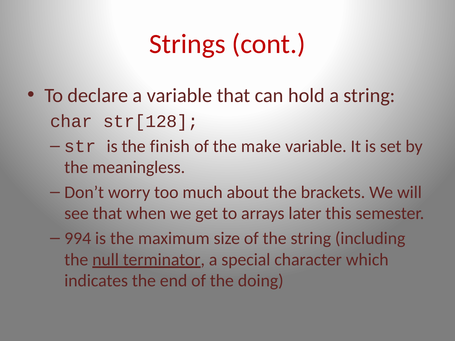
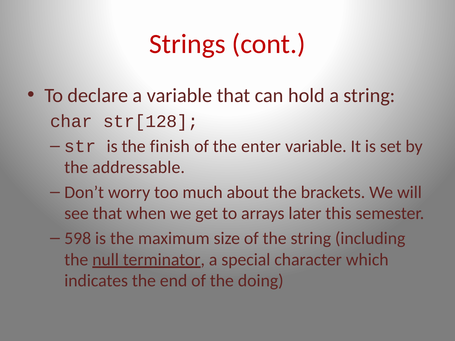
make: make -> enter (261, 146)
meaningless: meaningless -> addressable (139, 168)
994: 994 -> 598 (78, 238)
